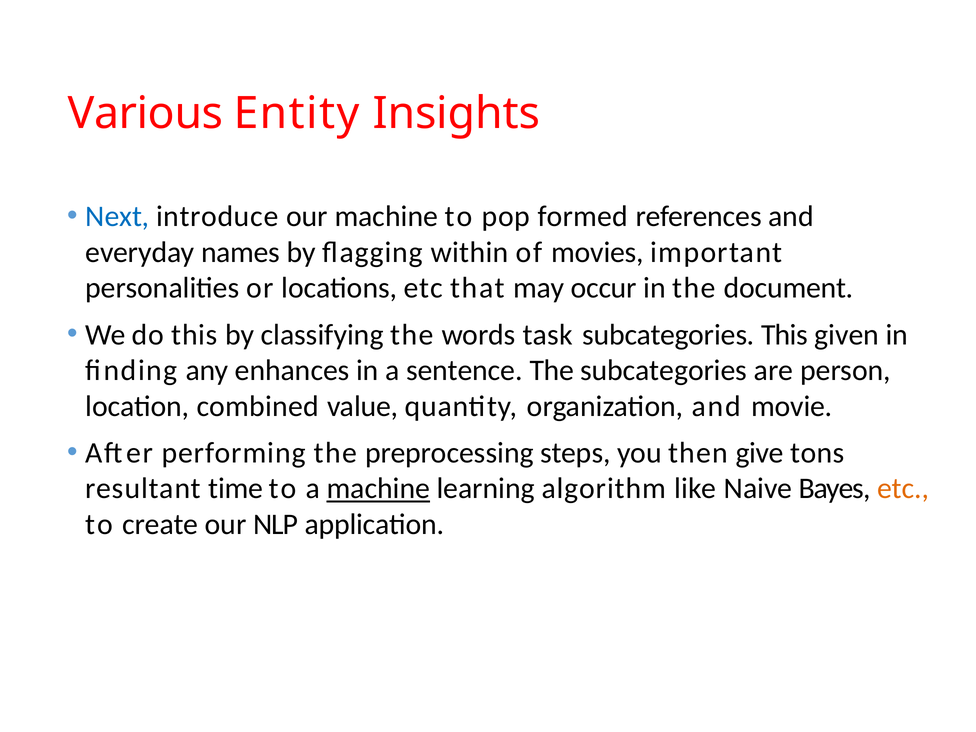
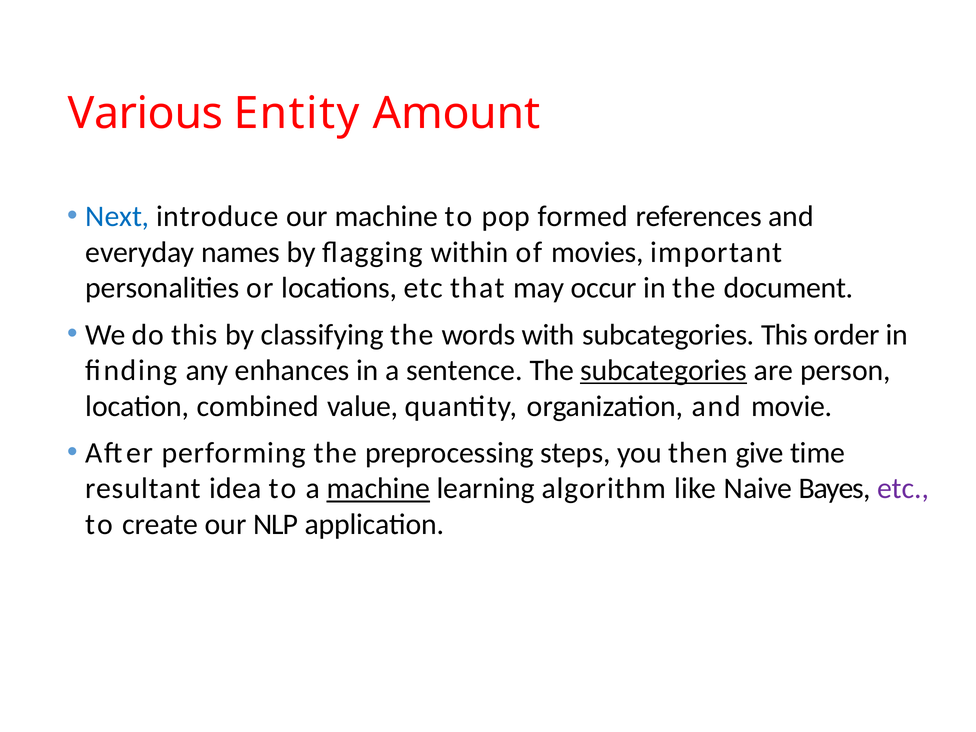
Insights: Insights -> Amount (456, 114)
task: task -> with (548, 335)
given: given -> order (847, 335)
subcategories underline: none -> present (664, 370)
tons: tons -> time (818, 453)
time: time -> idea (235, 489)
etc colour: orange -> purple (903, 489)
